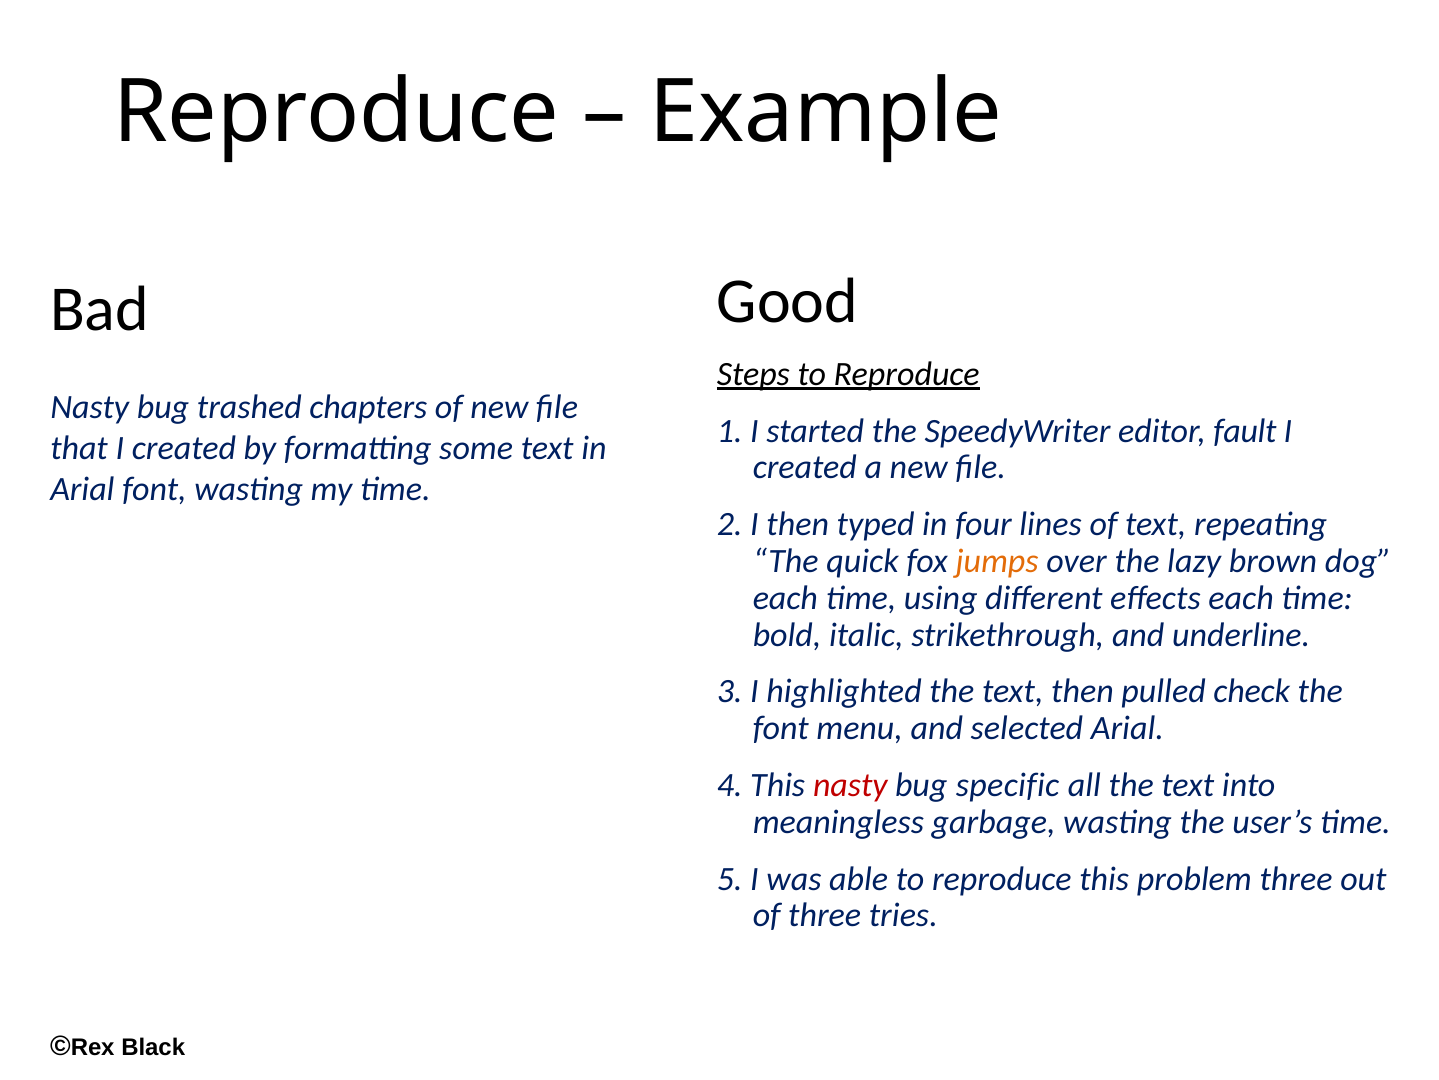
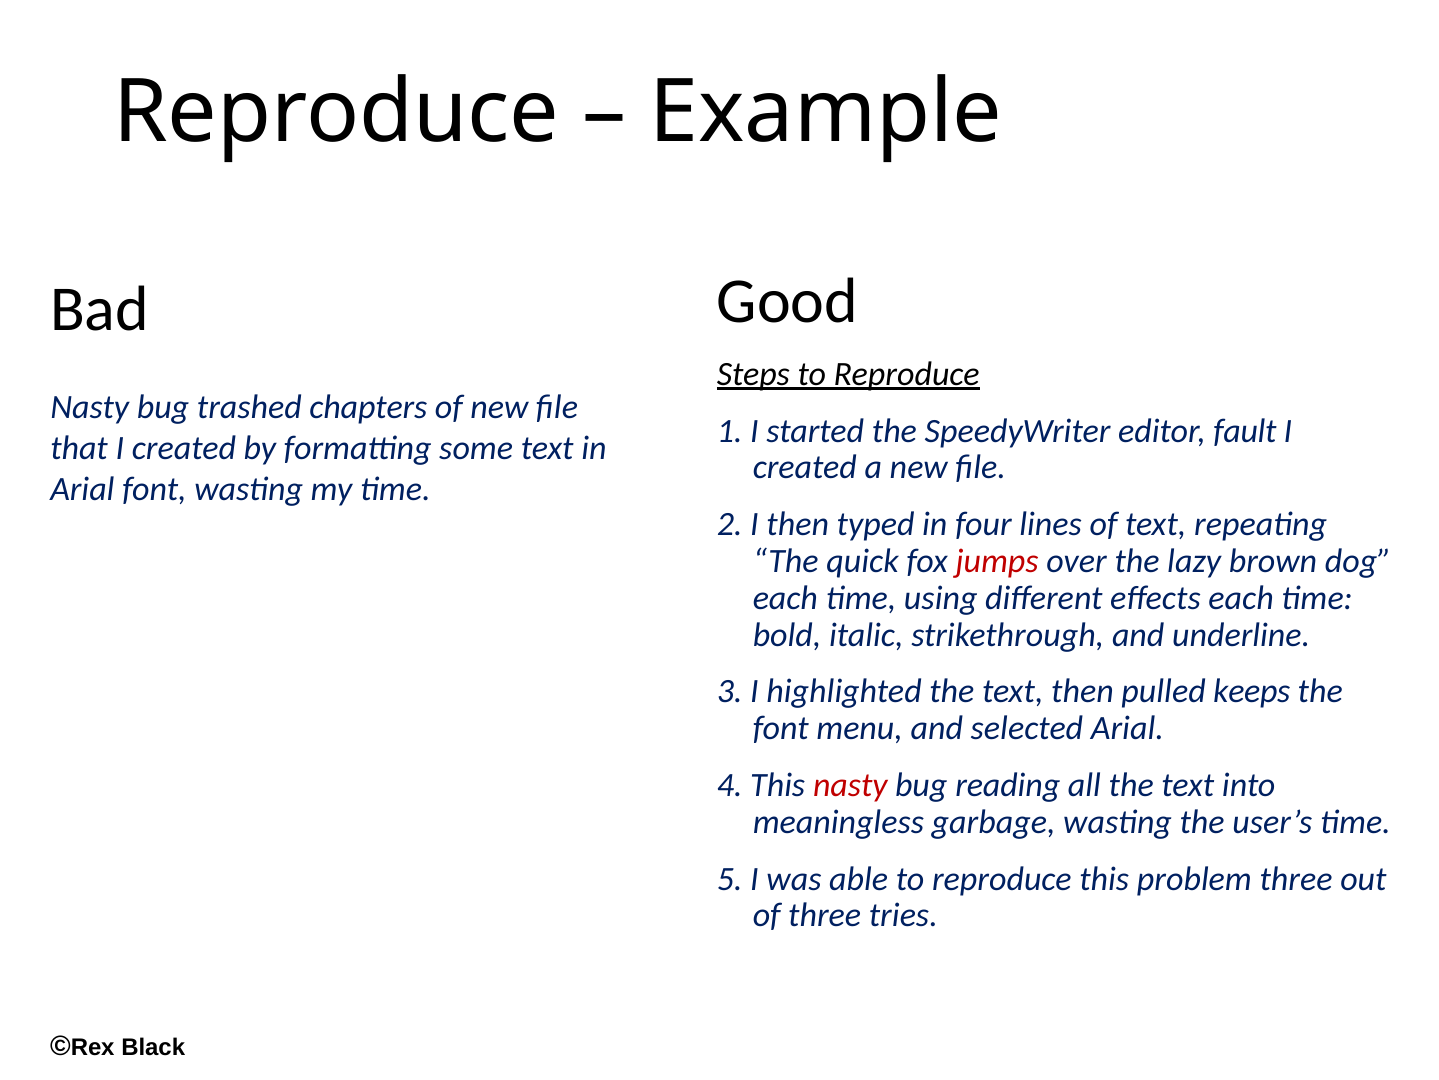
jumps colour: orange -> red (997, 561)
check: check -> keeps (1252, 691)
specific: specific -> reading (1008, 785)
